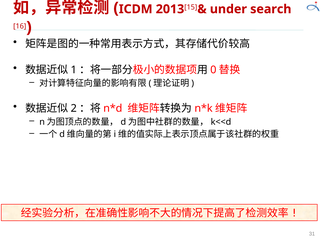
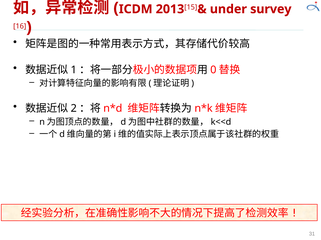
search: search -> survey (271, 9)
